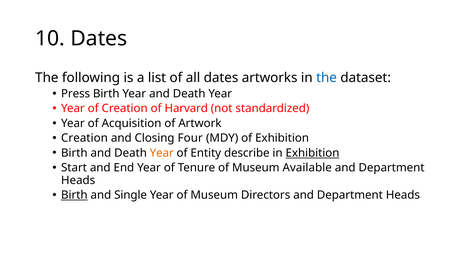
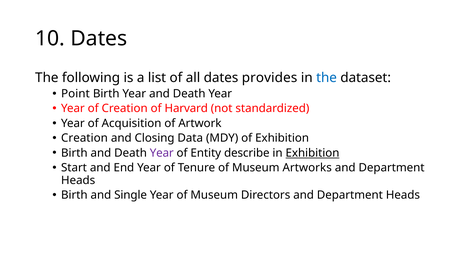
artworks: artworks -> provides (270, 78)
Press: Press -> Point (75, 94)
Four: Four -> Data (190, 138)
Year colour: orange -> purple (162, 153)
Available: Available -> Artworks (307, 168)
Birth underline: present -> none (74, 195)
